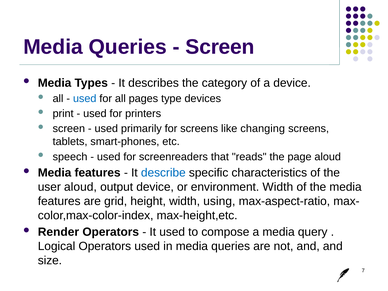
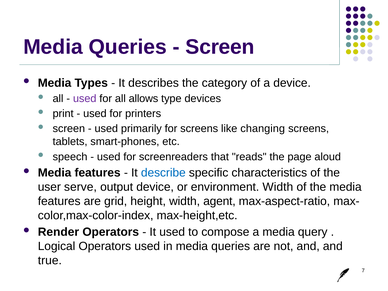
used colour: blue -> purple (85, 98)
pages: pages -> allows (143, 98)
user aloud: aloud -> serve (80, 187)
using: using -> agent (219, 201)
size: size -> true (50, 260)
